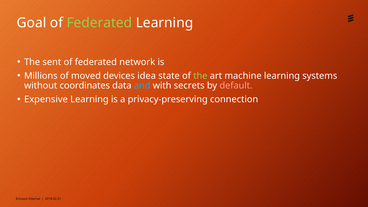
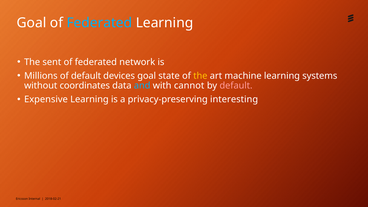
Federated colour: light green -> light blue (99, 23)
of moved: moved -> default (86, 76)
devices idea: idea -> goal (147, 76)
the colour: light green -> yellow (200, 76)
secrets: secrets -> cannot (189, 86)
connection: connection -> interesting (234, 99)
